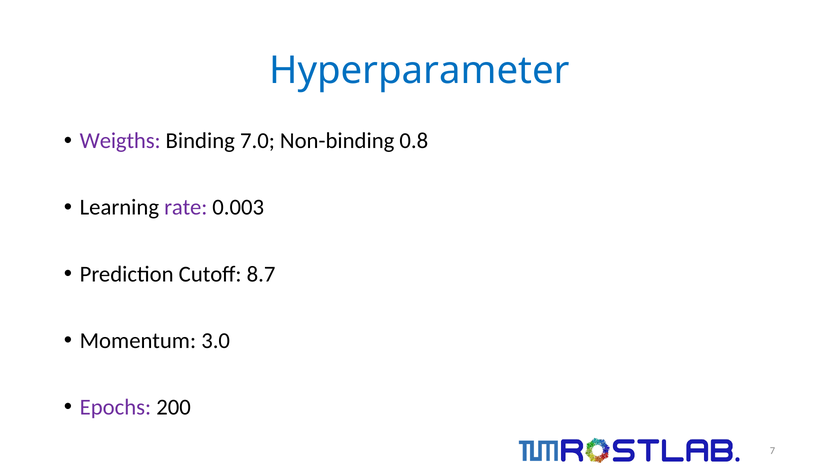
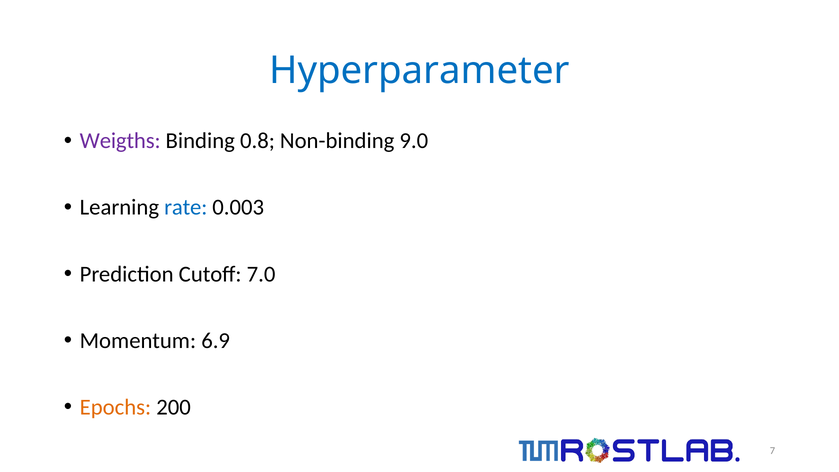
7.0: 7.0 -> 0.8 (257, 141)
0.8: 0.8 -> 9.0 (414, 141)
rate colour: purple -> blue (186, 207)
8.7: 8.7 -> 7.0 (261, 274)
3.0: 3.0 -> 6.9 (216, 341)
Epochs colour: purple -> orange (115, 407)
